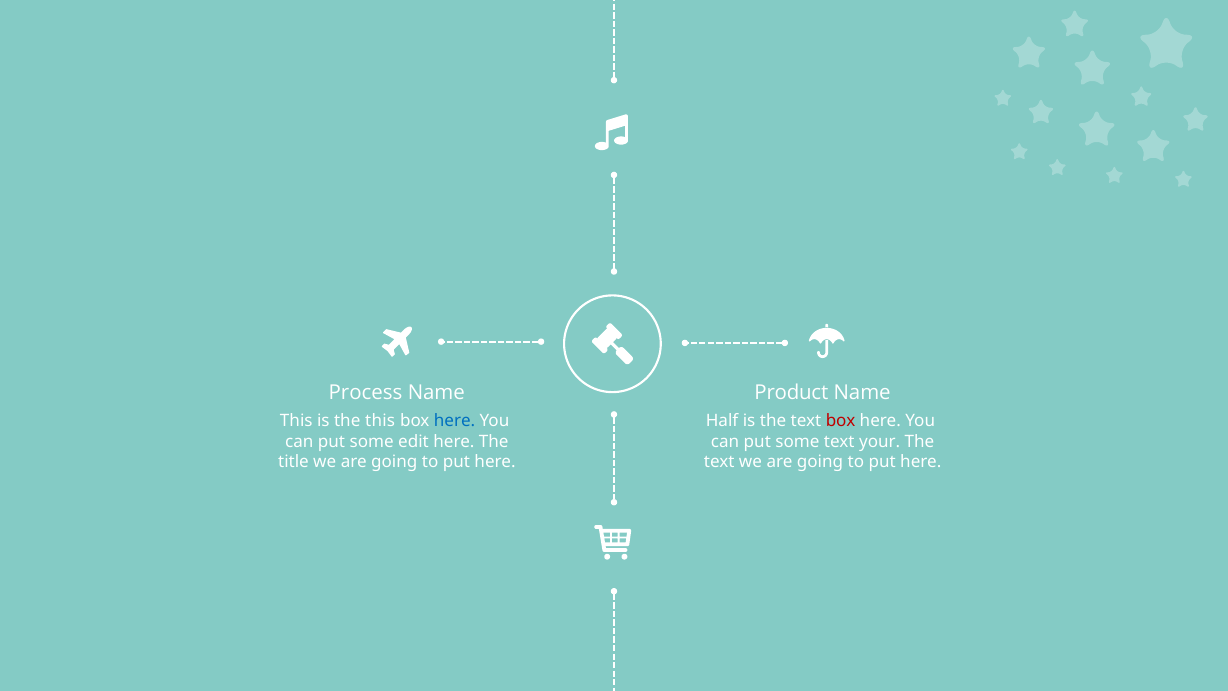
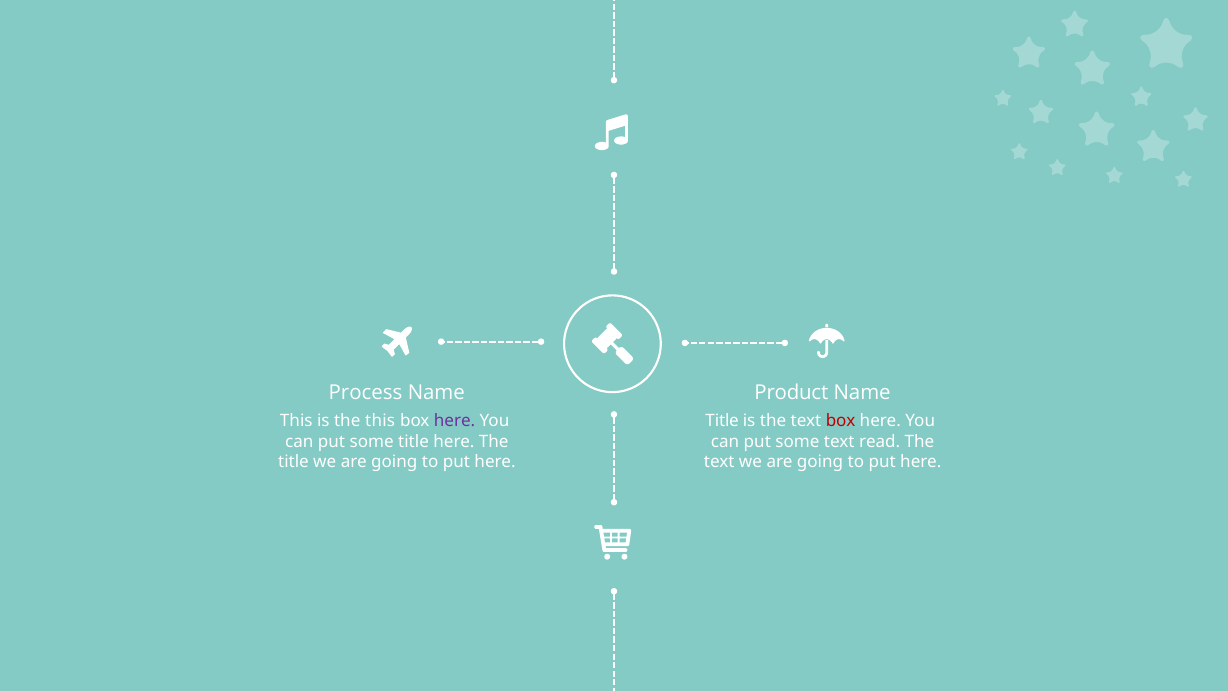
here colour: blue -> purple (455, 421)
Half: Half -> Title (722, 421)
some edit: edit -> title (414, 441)
your: your -> read (880, 441)
